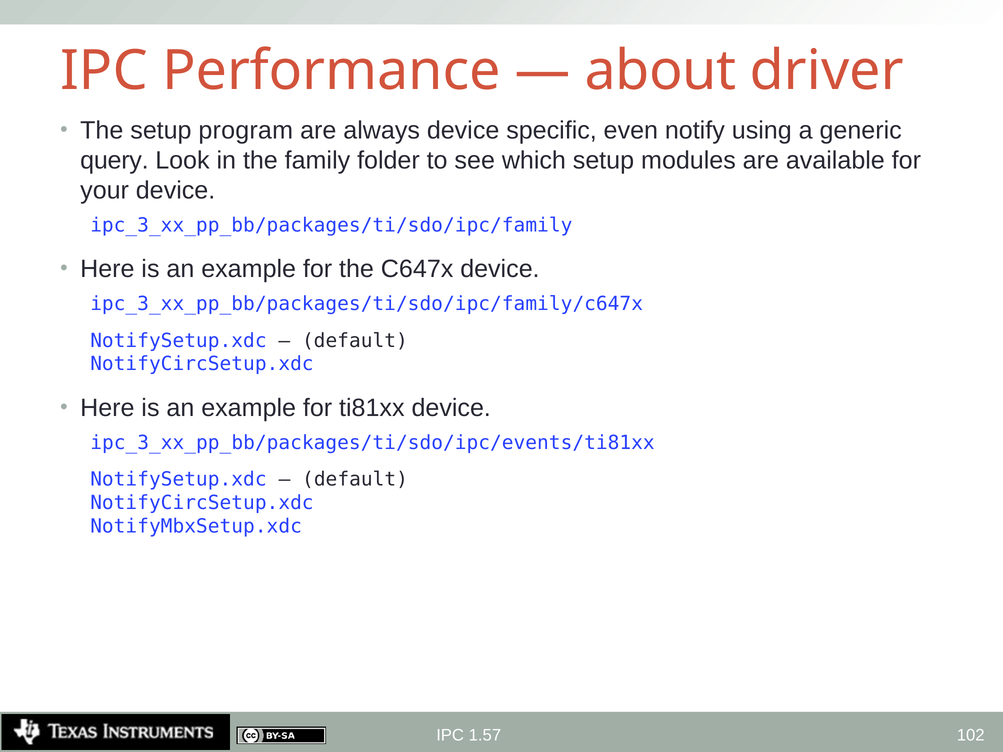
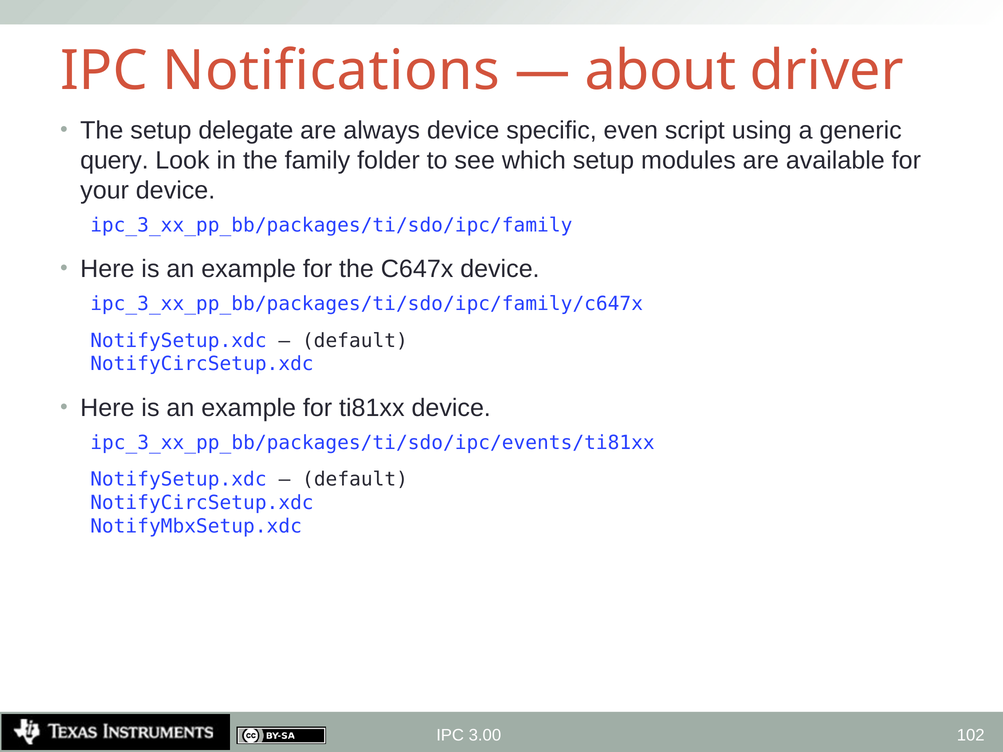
Performance: Performance -> Notifications (331, 71)
program: program -> delegate (246, 130)
notify: notify -> script (695, 130)
1.57: 1.57 -> 3.00 (485, 736)
